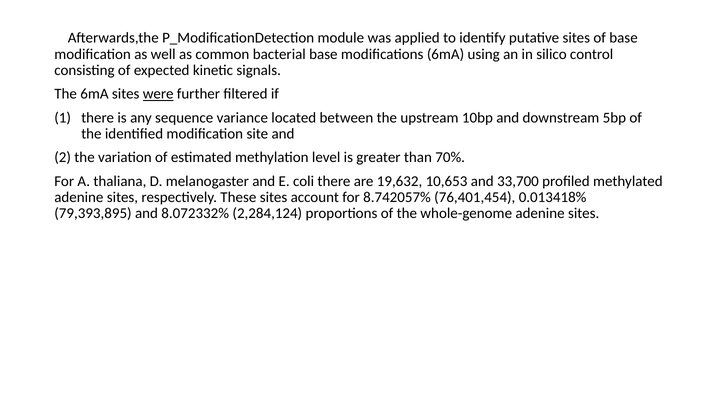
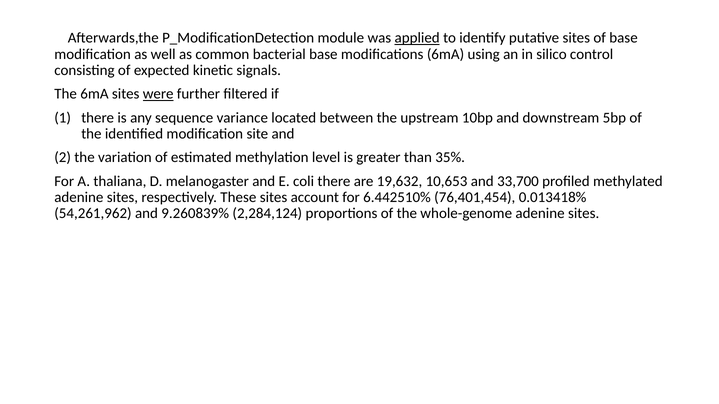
applied underline: none -> present (417, 38)
70%: 70% -> 35% (450, 158)
8.742057%: 8.742057% -> 6.442510% (397, 198)
79,393,895: 79,393,895 -> 54,261,962 (93, 214)
8.072332%: 8.072332% -> 9.260839% (195, 214)
